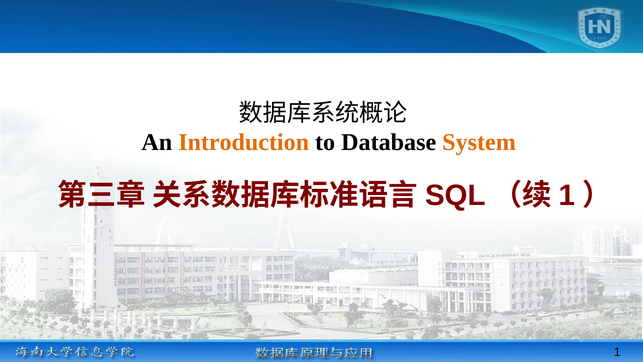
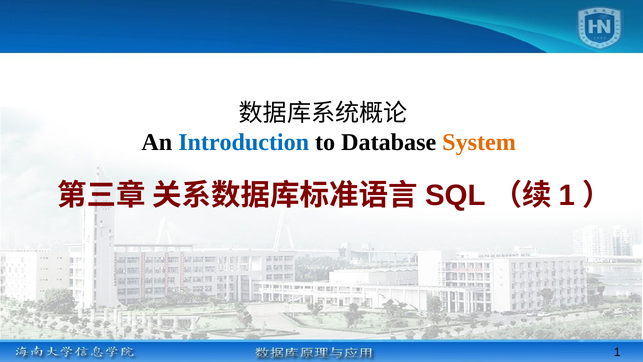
Introduction colour: orange -> blue (244, 142)
